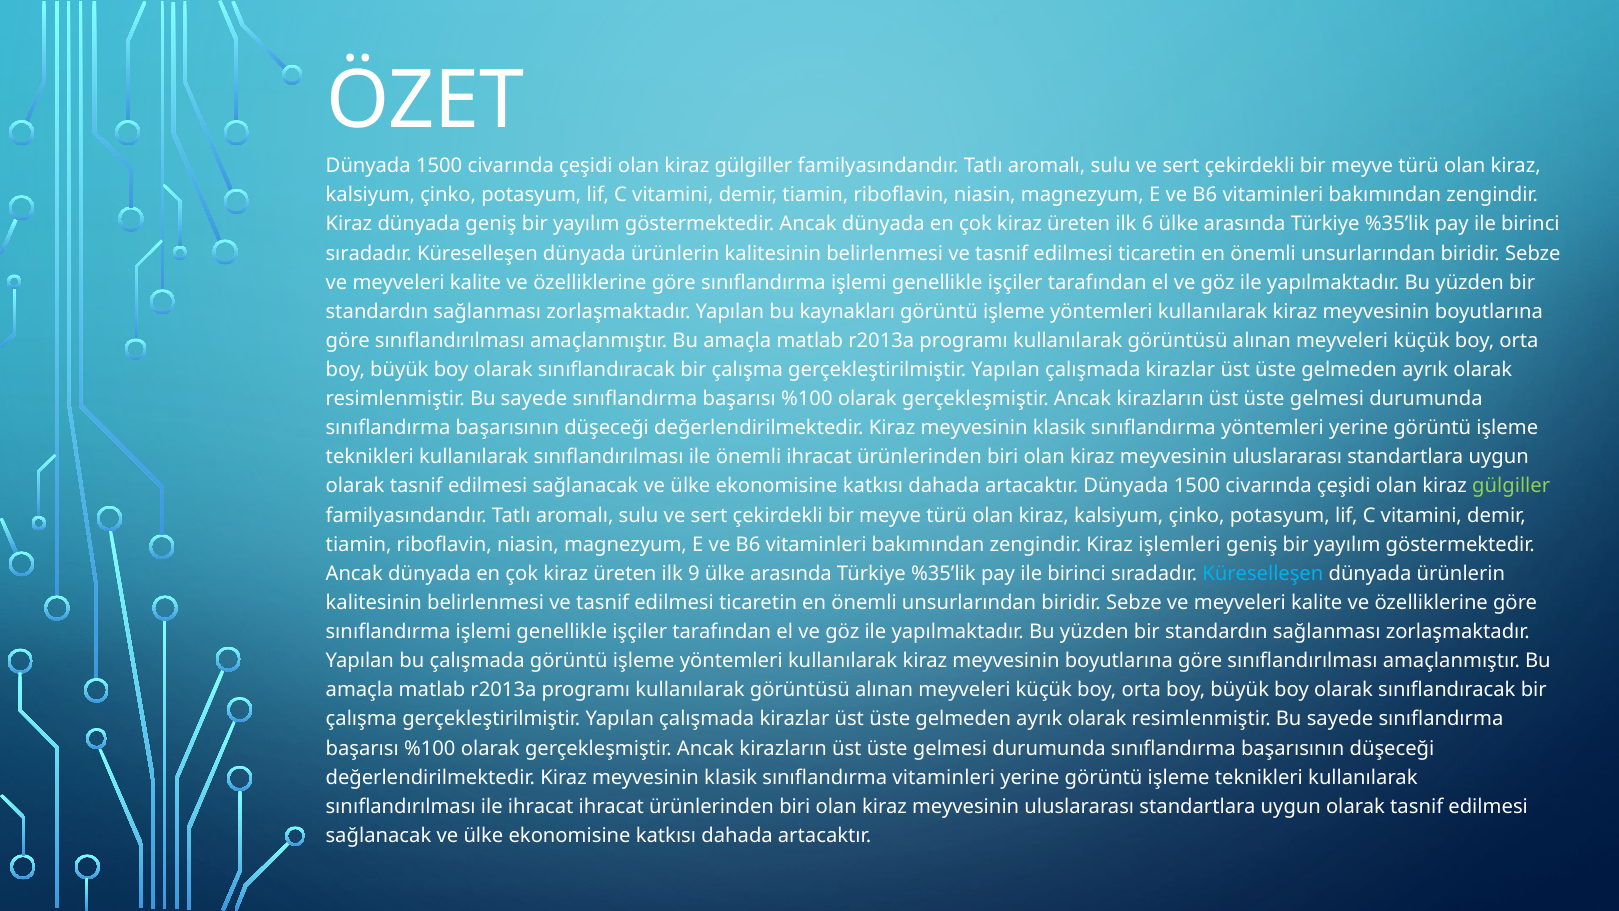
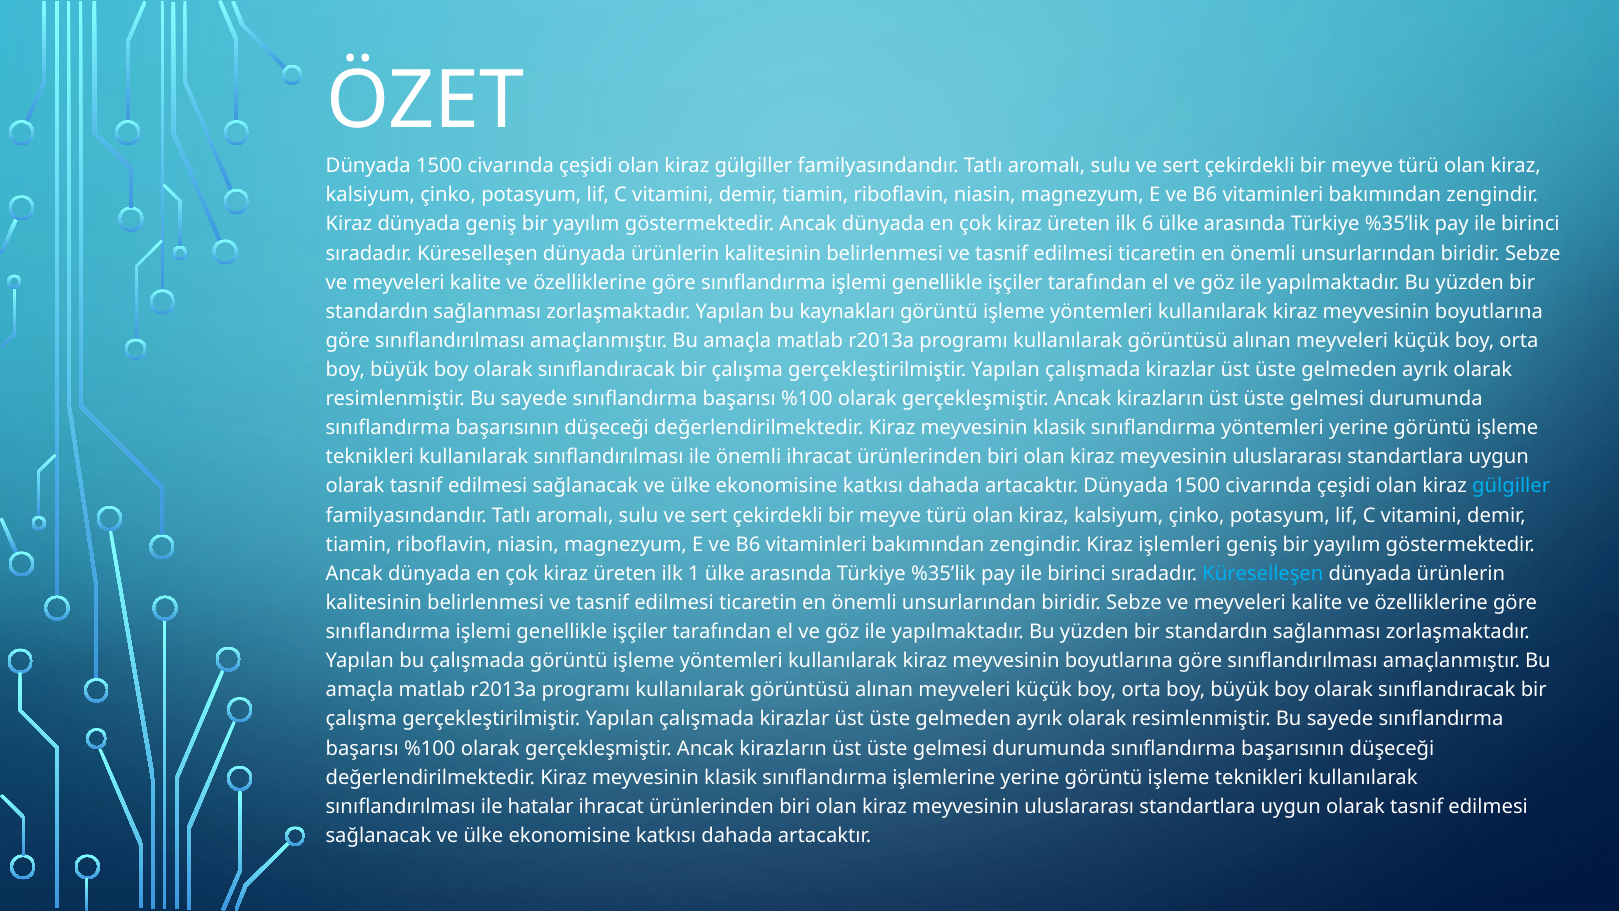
gülgiller colour: light green -> light blue (1511, 486)
9: 9 -> 1 (694, 573)
sınıflandırma vitaminleri: vitaminleri -> işlemlerine (944, 777)
ile ihracat: ihracat -> hatalar (541, 806)
